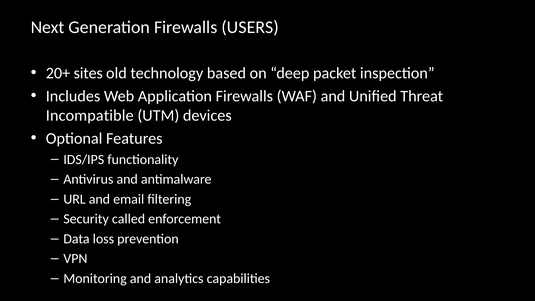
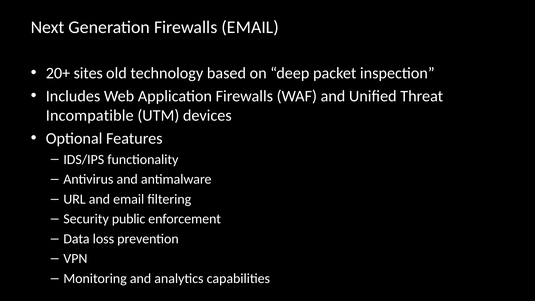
Firewalls USERS: USERS -> EMAIL (250, 27)
called: called -> public (129, 219)
